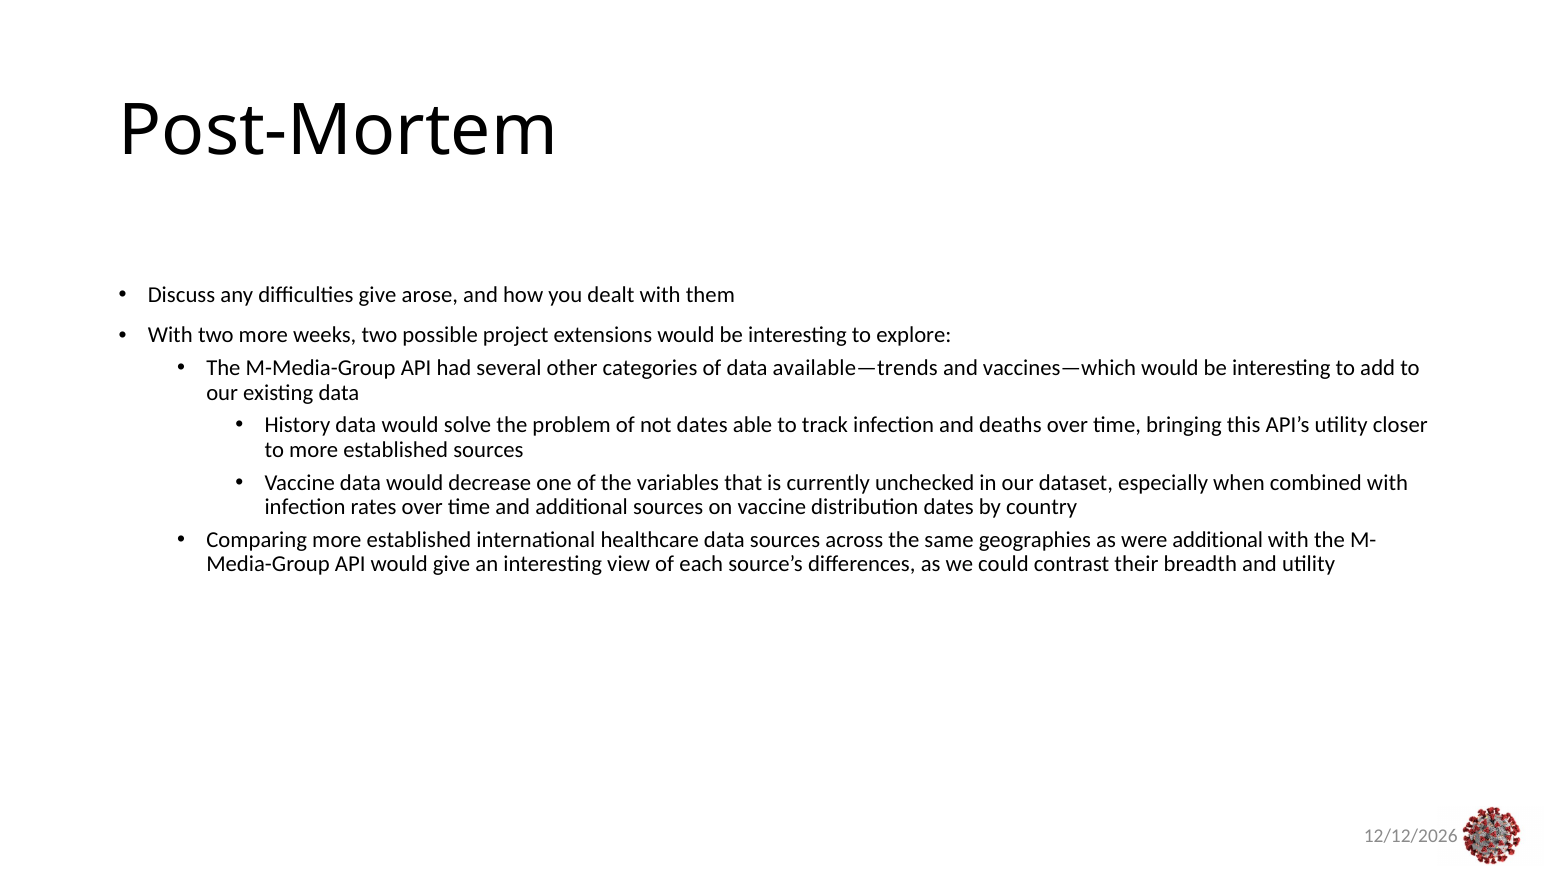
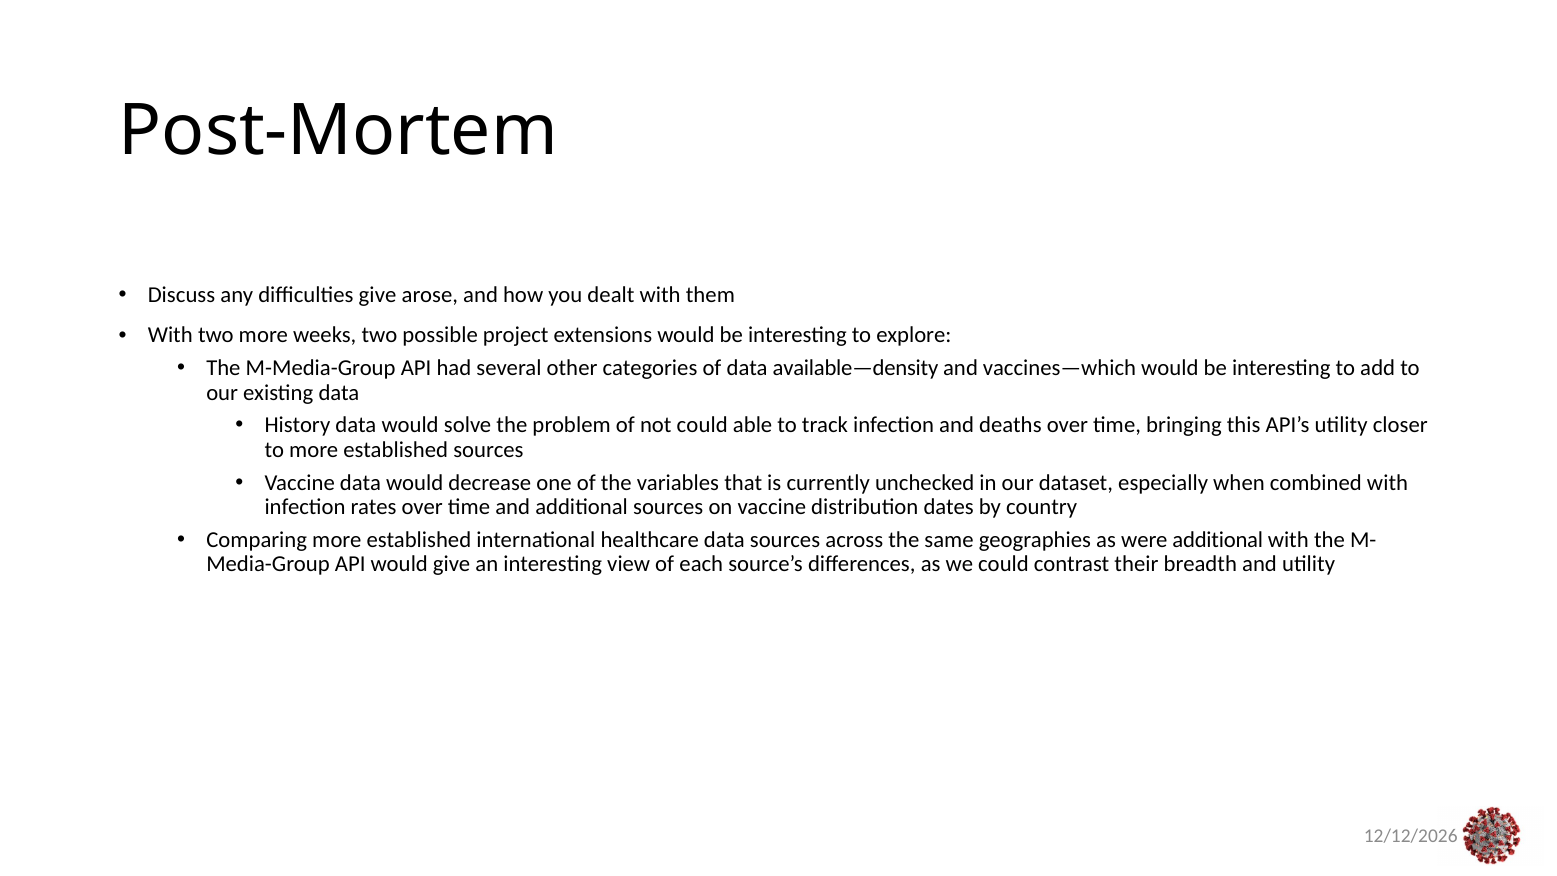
available—trends: available—trends -> available—density (855, 368)
not dates: dates -> could (702, 425)
